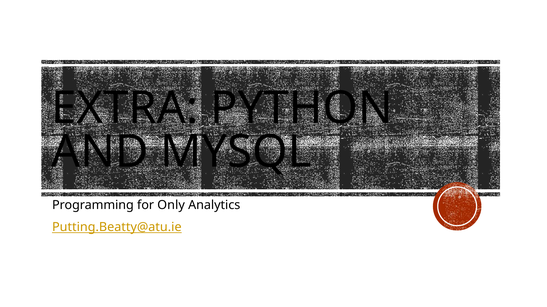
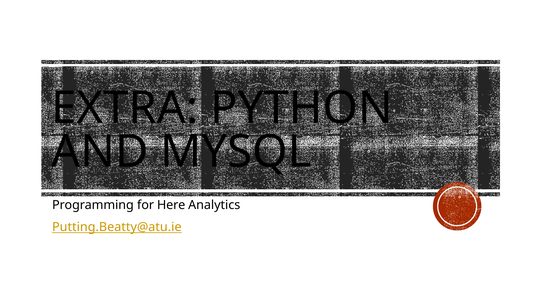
Only: Only -> Here (171, 206)
